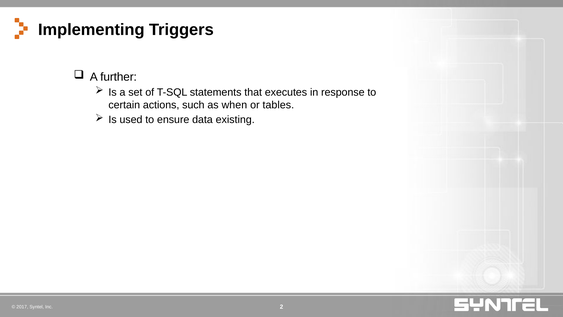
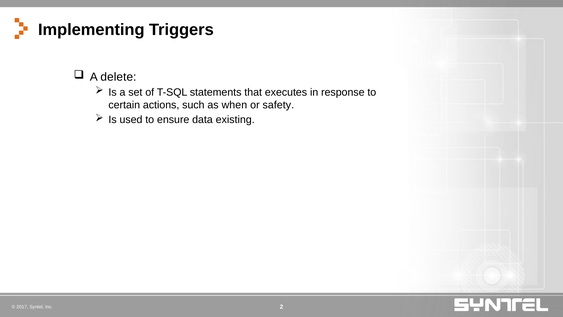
further: further -> delete (118, 77)
tables: tables -> safety (278, 105)
